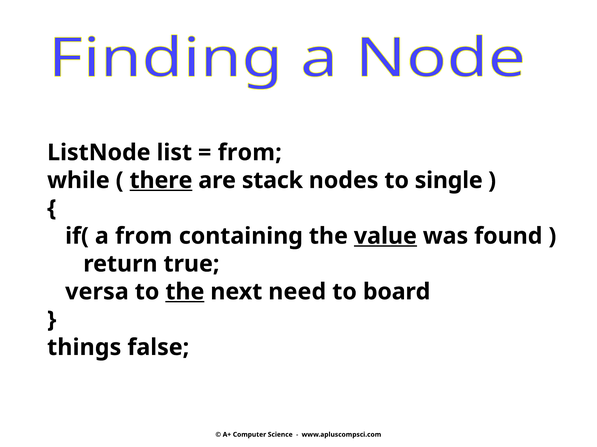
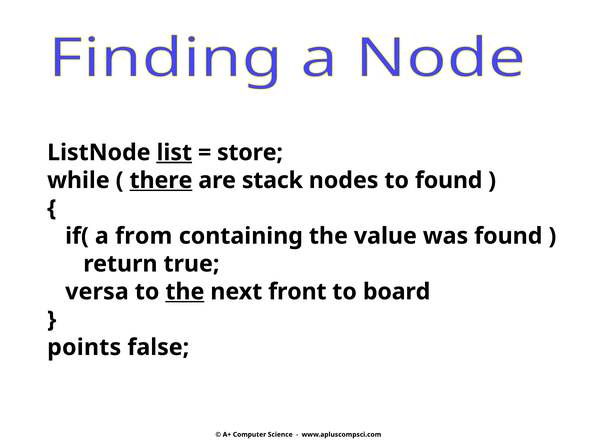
list underline: none -> present (174, 153)
from: from -> store (250, 153)
to single: single -> found (449, 181)
value underline: present -> none (385, 236)
need: need -> front (297, 292)
things: things -> points (84, 348)
